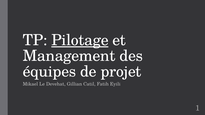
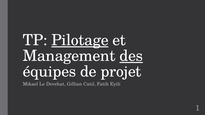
des underline: none -> present (131, 56)
